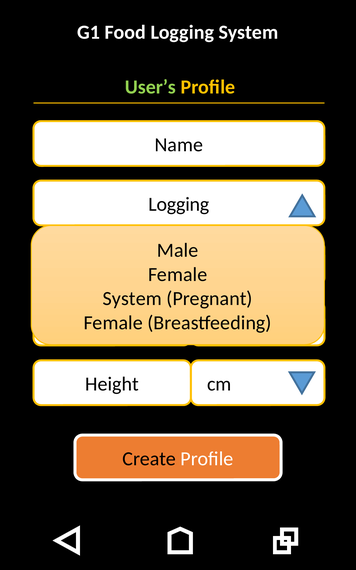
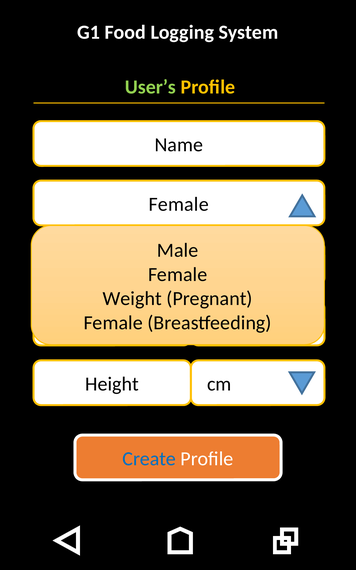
Logging: Logging -> Female (179, 204)
System: System -> Weight (132, 298)
Create colour: black -> blue (149, 459)
